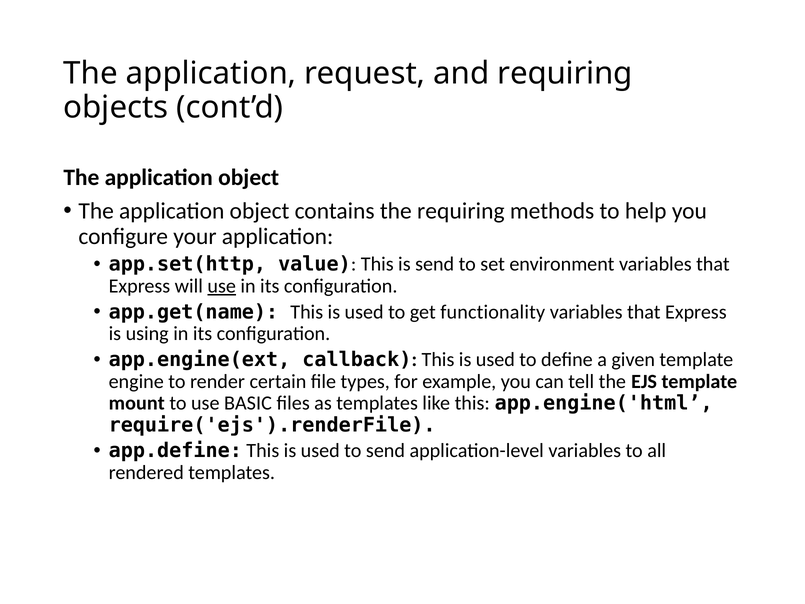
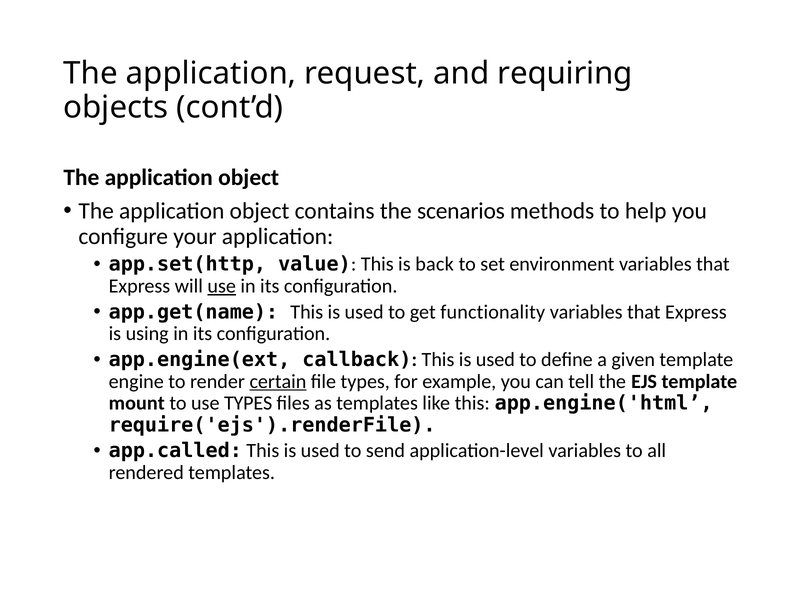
the requiring: requiring -> scenarios (461, 211)
is send: send -> back (435, 264)
certain underline: none -> present (278, 381)
use BASIC: BASIC -> TYPES (248, 403)
app.define: app.define -> app.called (175, 451)
